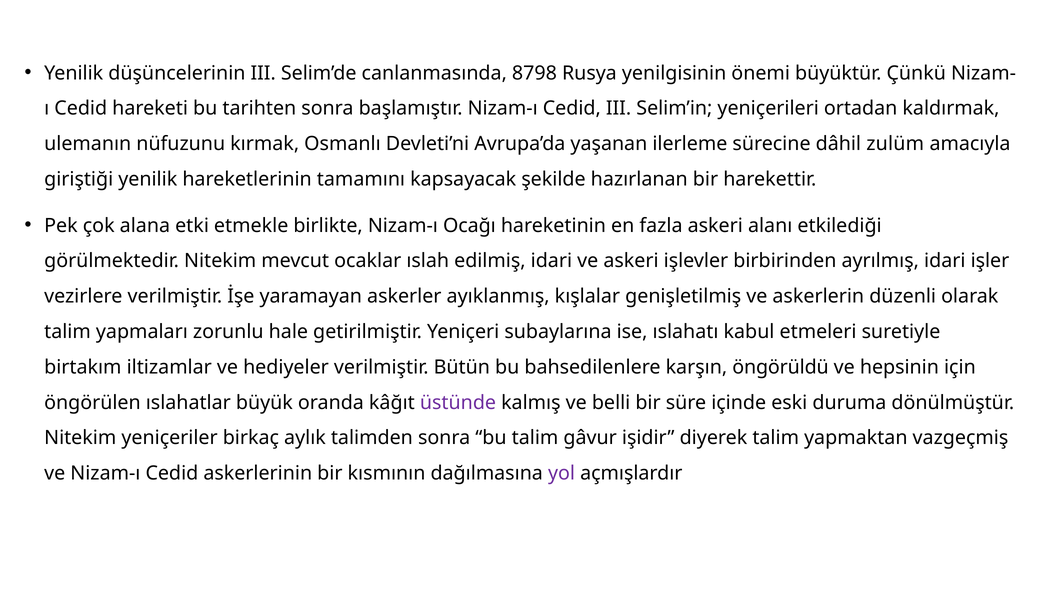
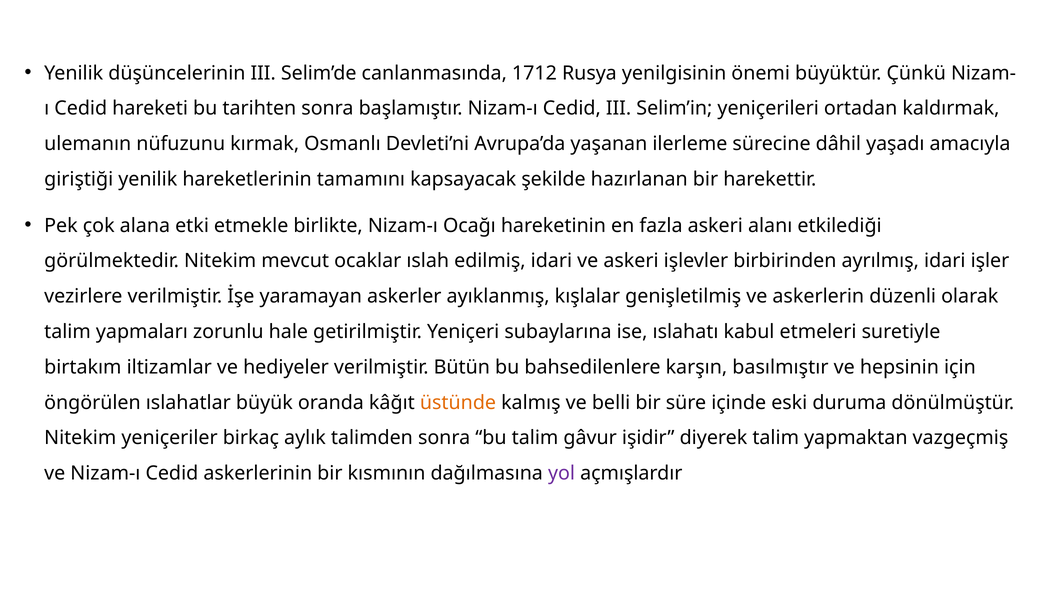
8798: 8798 -> 1712 (534, 73)
zulüm: zulüm -> yaşadı (895, 144)
öngörüldü: öngörüldü -> basılmıştır (780, 367)
üstünde colour: purple -> orange (458, 403)
